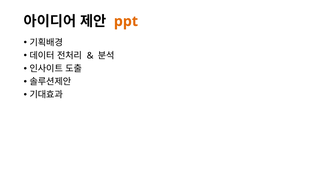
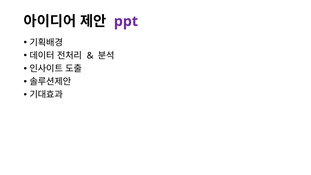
ppt colour: orange -> purple (126, 21)
